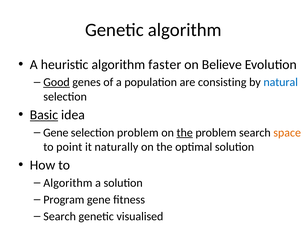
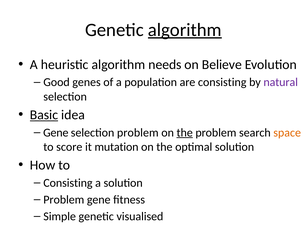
algorithm underline: none -> present (185, 30)
faster: faster -> needs (165, 64)
Good underline: present -> none (57, 82)
natural colour: blue -> purple (281, 82)
point: point -> score (69, 146)
naturally: naturally -> mutation (117, 146)
Algorithm: Algorithm -> Consisting (68, 182)
Program: Program -> Problem (64, 199)
Search: Search -> Simple (60, 216)
